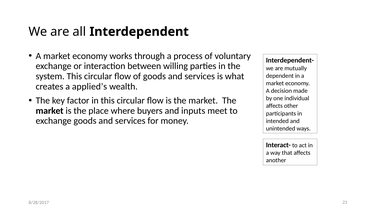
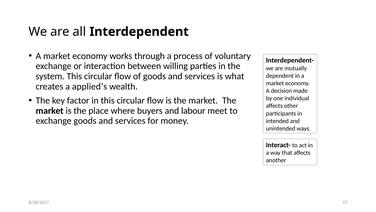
inputs: inputs -> labour (193, 110)
